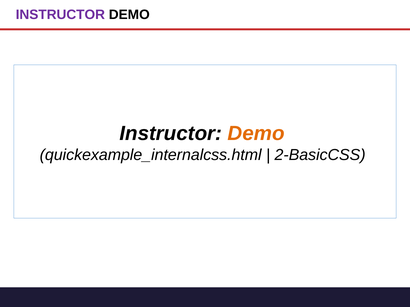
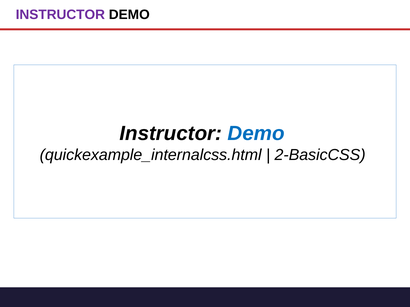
Demo colour: orange -> blue (256, 134)
